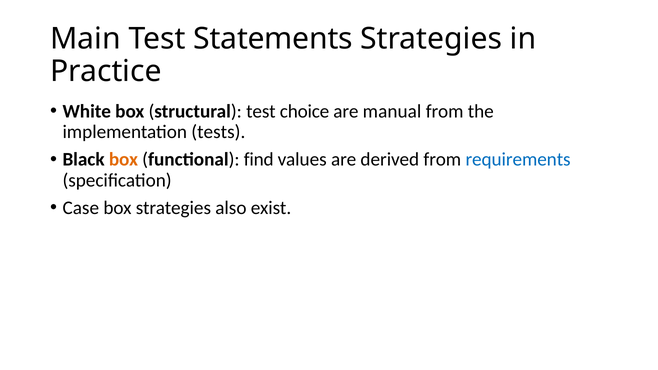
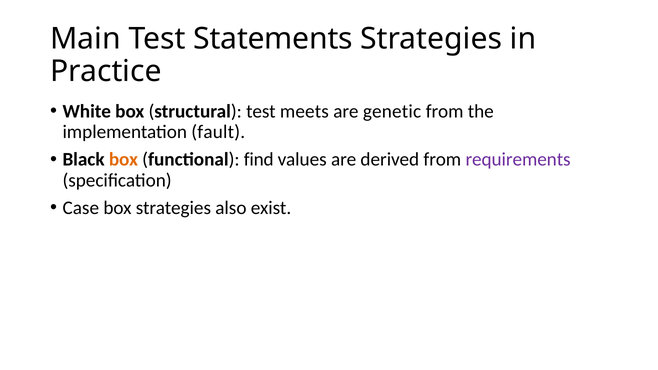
choice: choice -> meets (304, 111)
manual: manual -> genetic (392, 111)
tests: tests -> fault (218, 132)
requirements colour: blue -> purple (518, 160)
